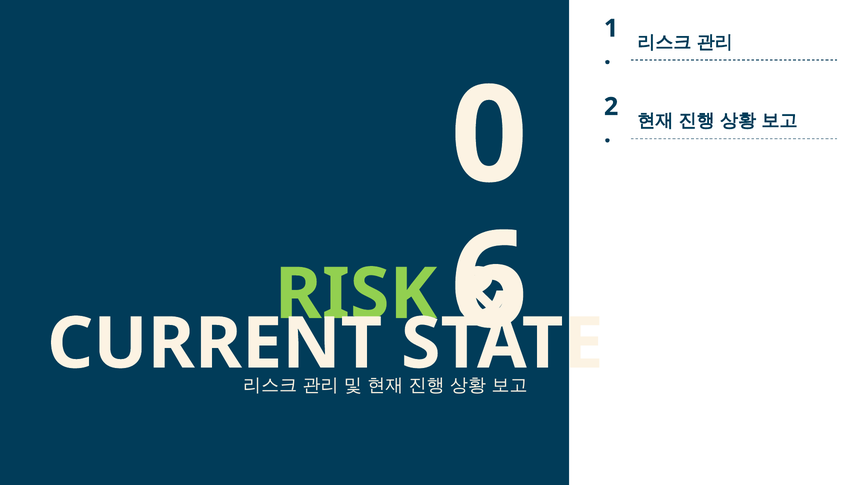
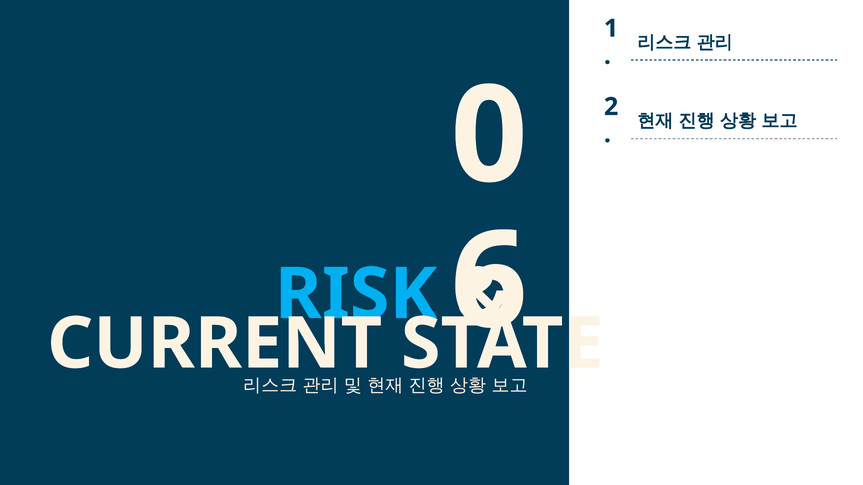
RISK colour: light green -> light blue (356, 295)
